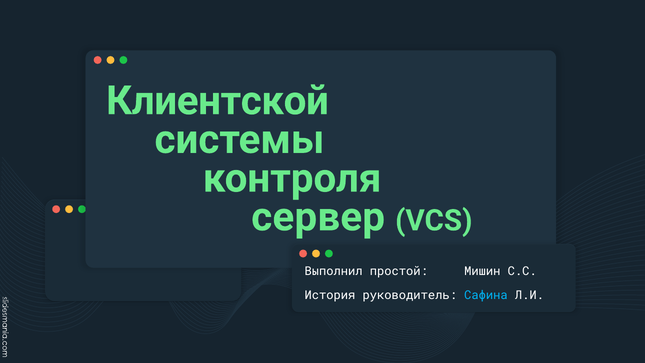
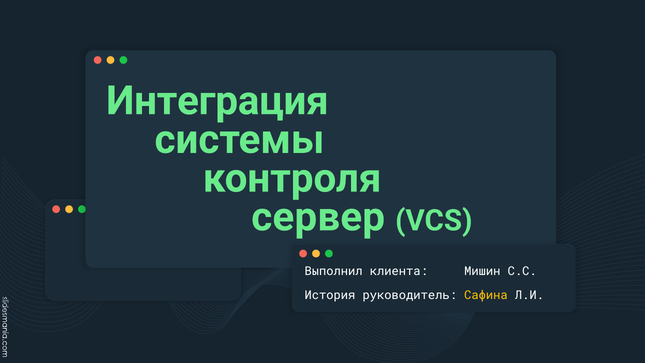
Клиентской: Клиентской -> Интеграция (217, 101)
простой: простой -> клиента (399, 271)
Сафина colour: light blue -> yellow (486, 295)
